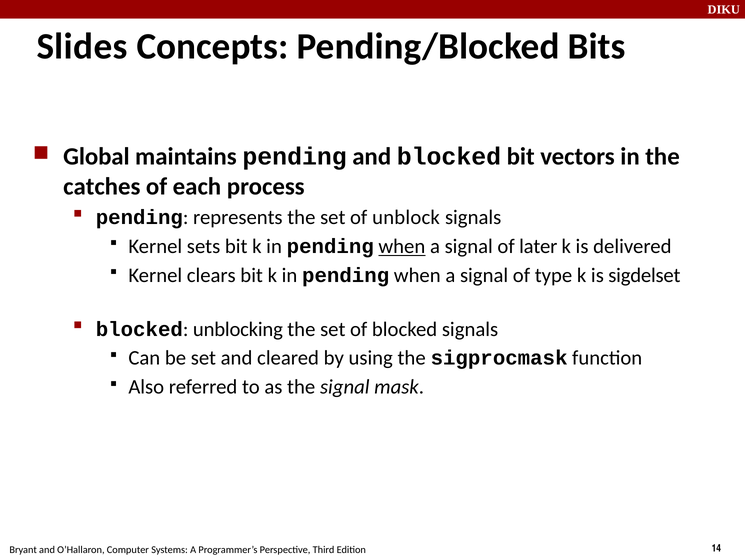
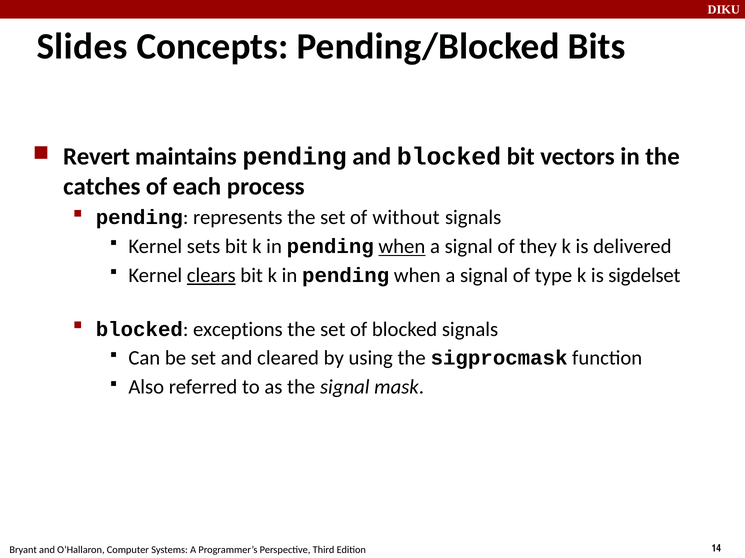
Global: Global -> Revert (96, 157)
unblock: unblock -> without (406, 218)
later: later -> they (538, 247)
clears underline: none -> present (211, 276)
unblocking: unblocking -> exceptions (238, 330)
